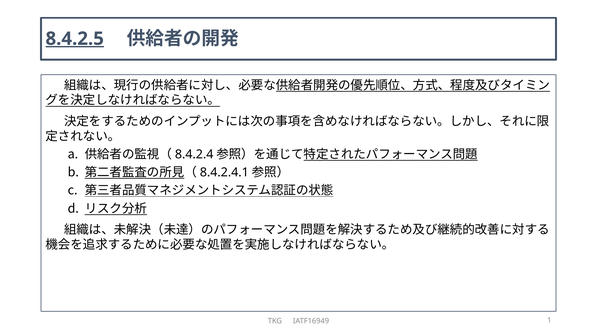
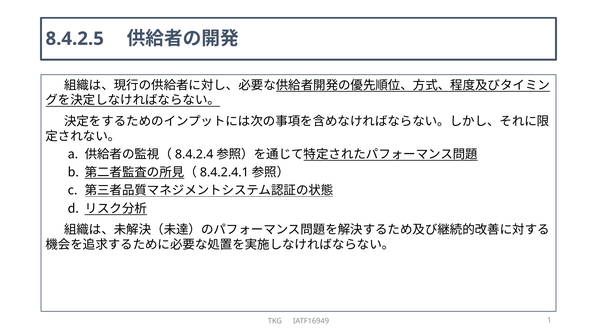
8.4.2.5 underline: present -> none (75, 39)
